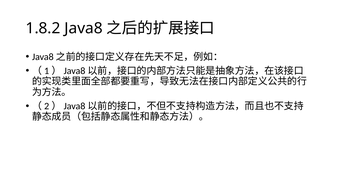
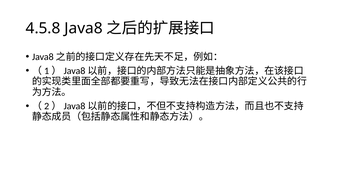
1.8.2: 1.8.2 -> 4.5.8 (43, 28)
